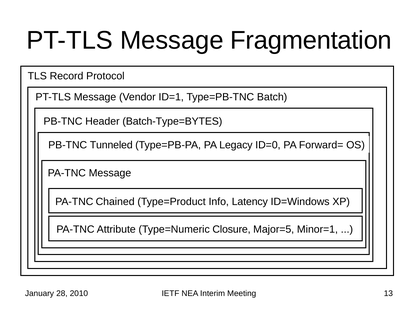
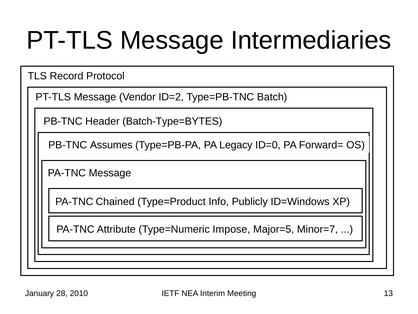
Fragmentation: Fragmentation -> Intermediaries (311, 40)
ID=1: ID=1 -> ID=2 (171, 97)
Tunneled: Tunneled -> Assumes (111, 145)
Latency: Latency -> Publicly (250, 201)
Closure: Closure -> Impose (231, 229)
Minor=1: Minor=1 -> Minor=7 (317, 229)
